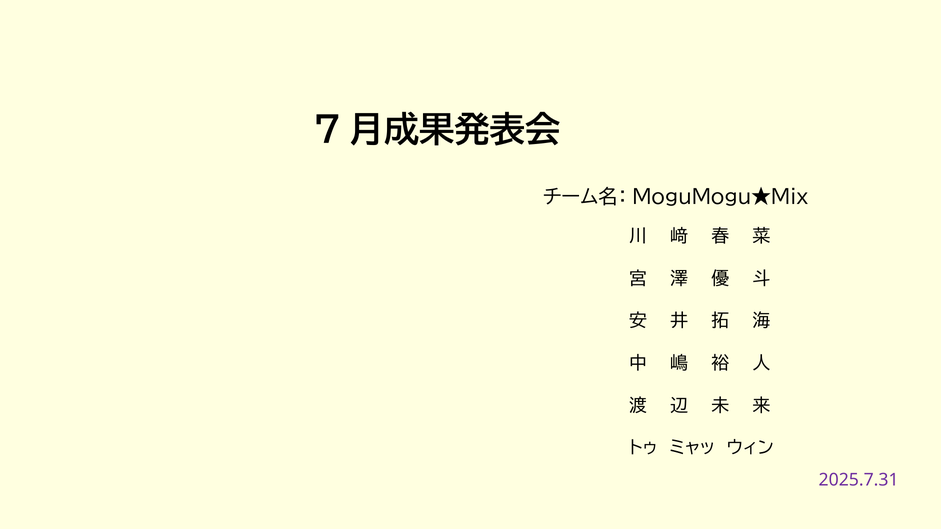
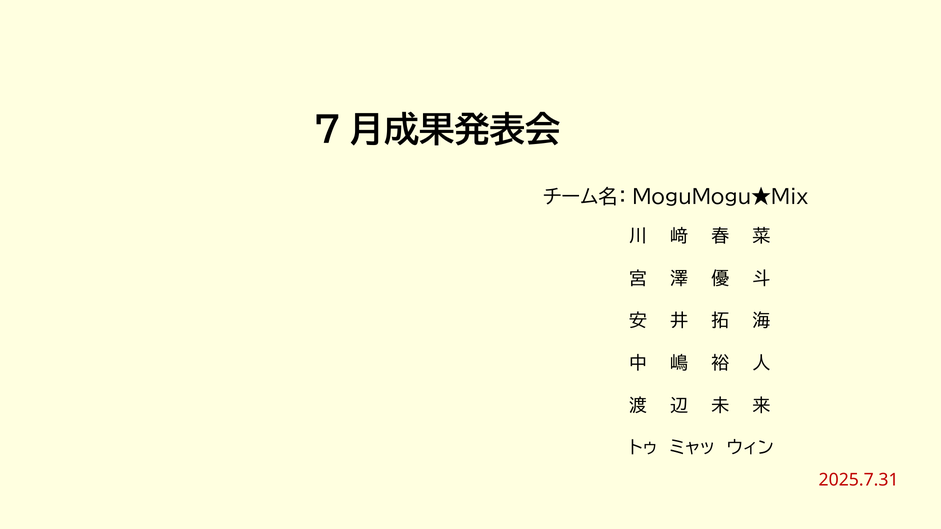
2025.7.31 colour: purple -> red (859, 480)
